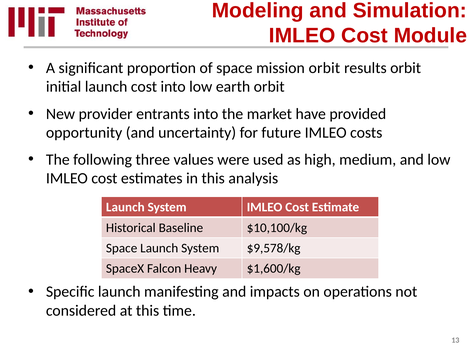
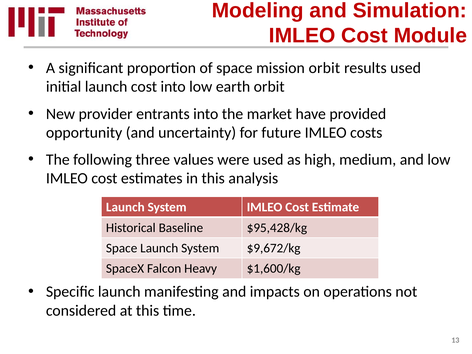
results orbit: orbit -> used (406, 68)
$10,100/kg: $10,100/kg -> $95,428/kg (277, 228)
$9,578/kg: $9,578/kg -> $9,672/kg (274, 248)
